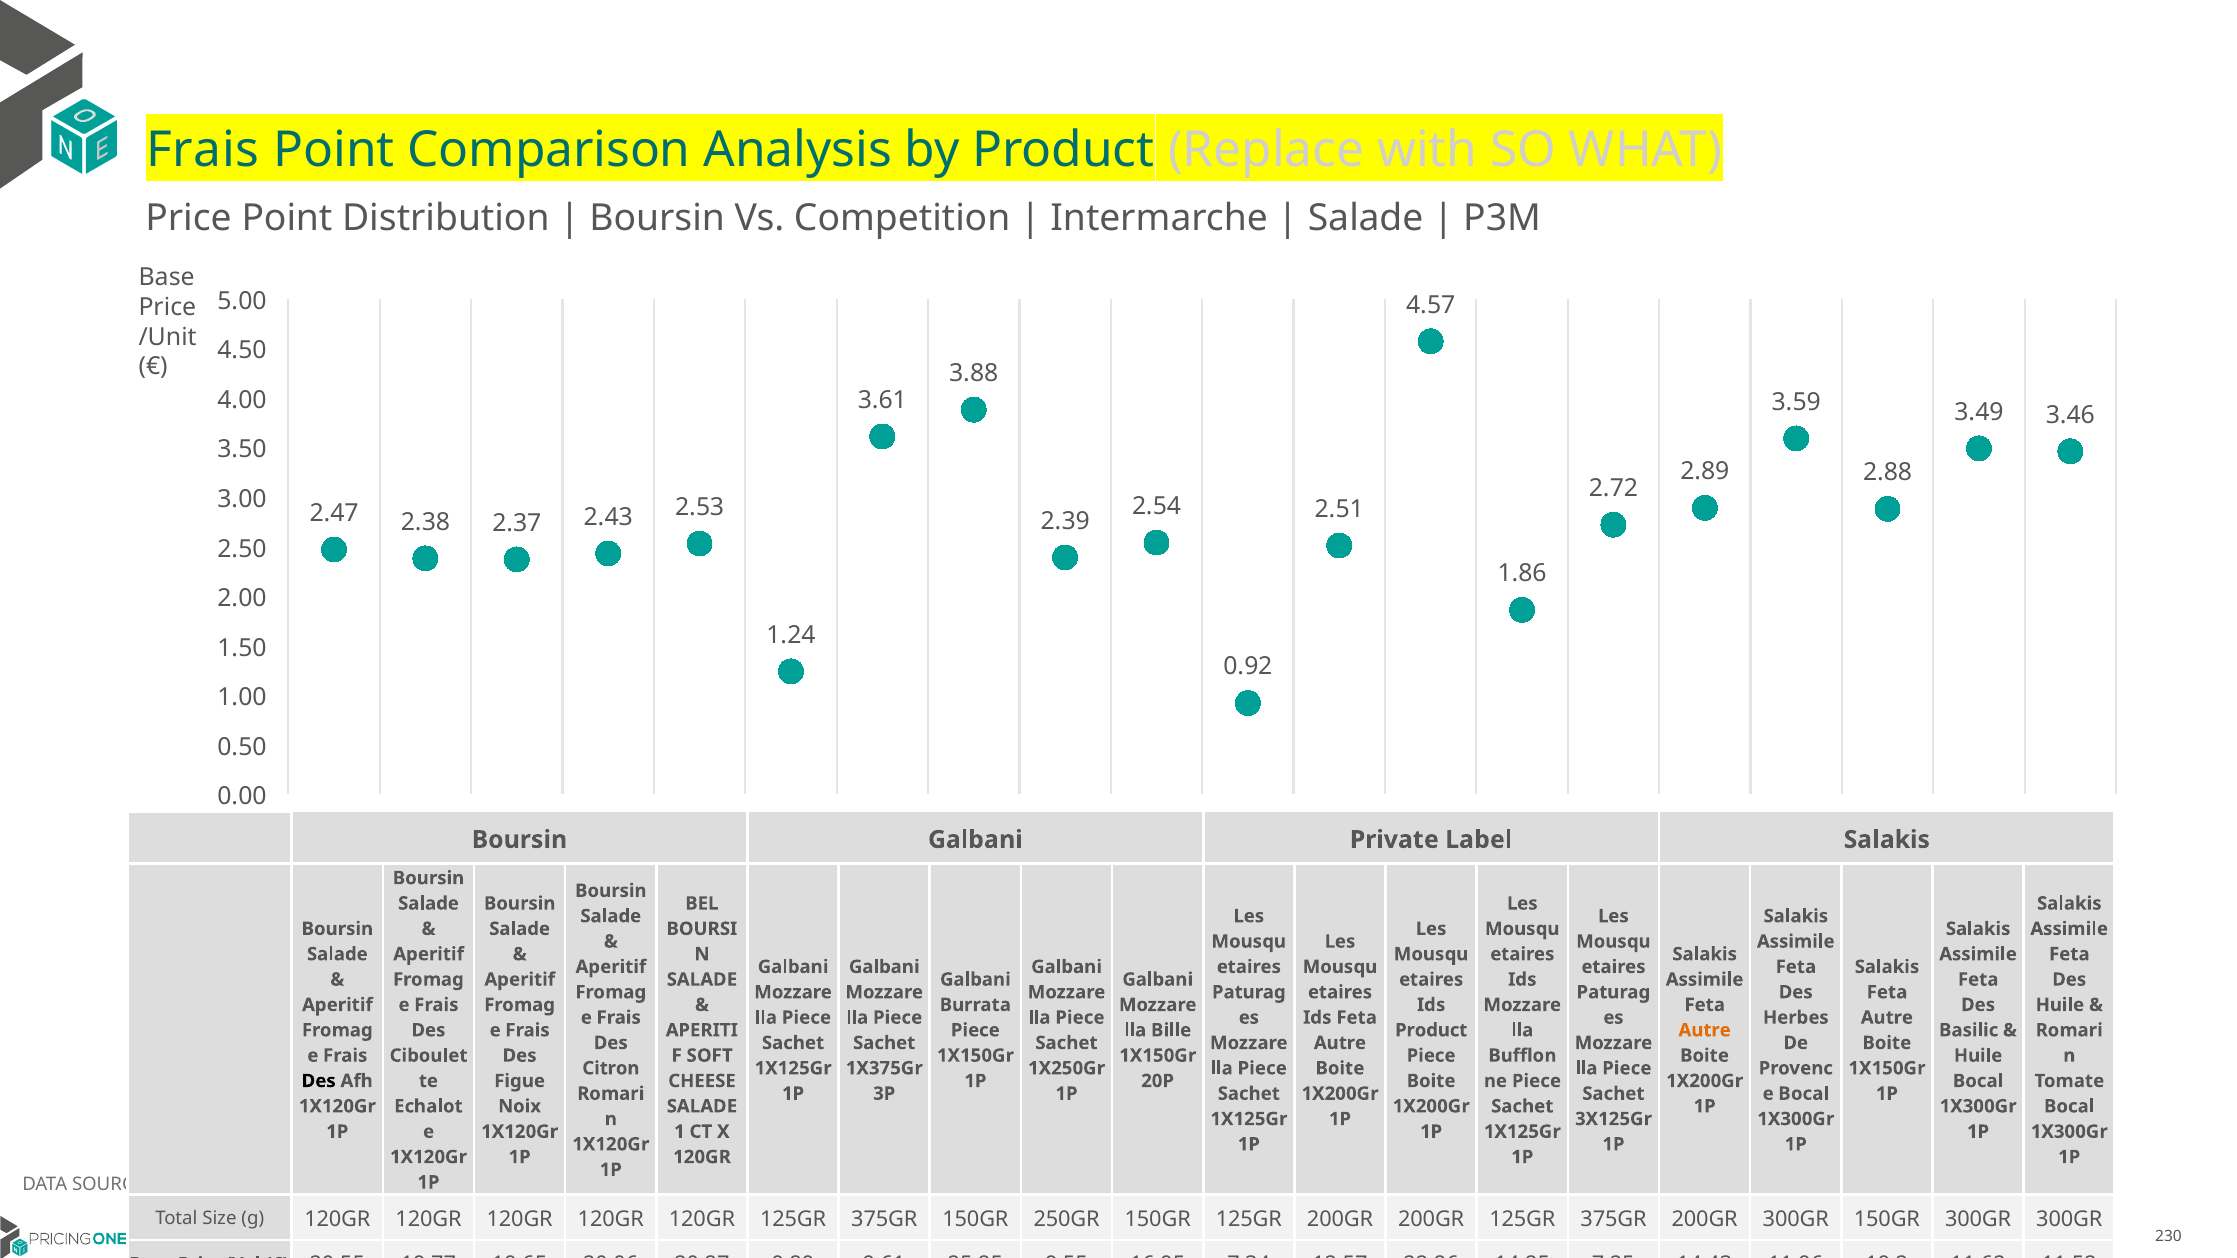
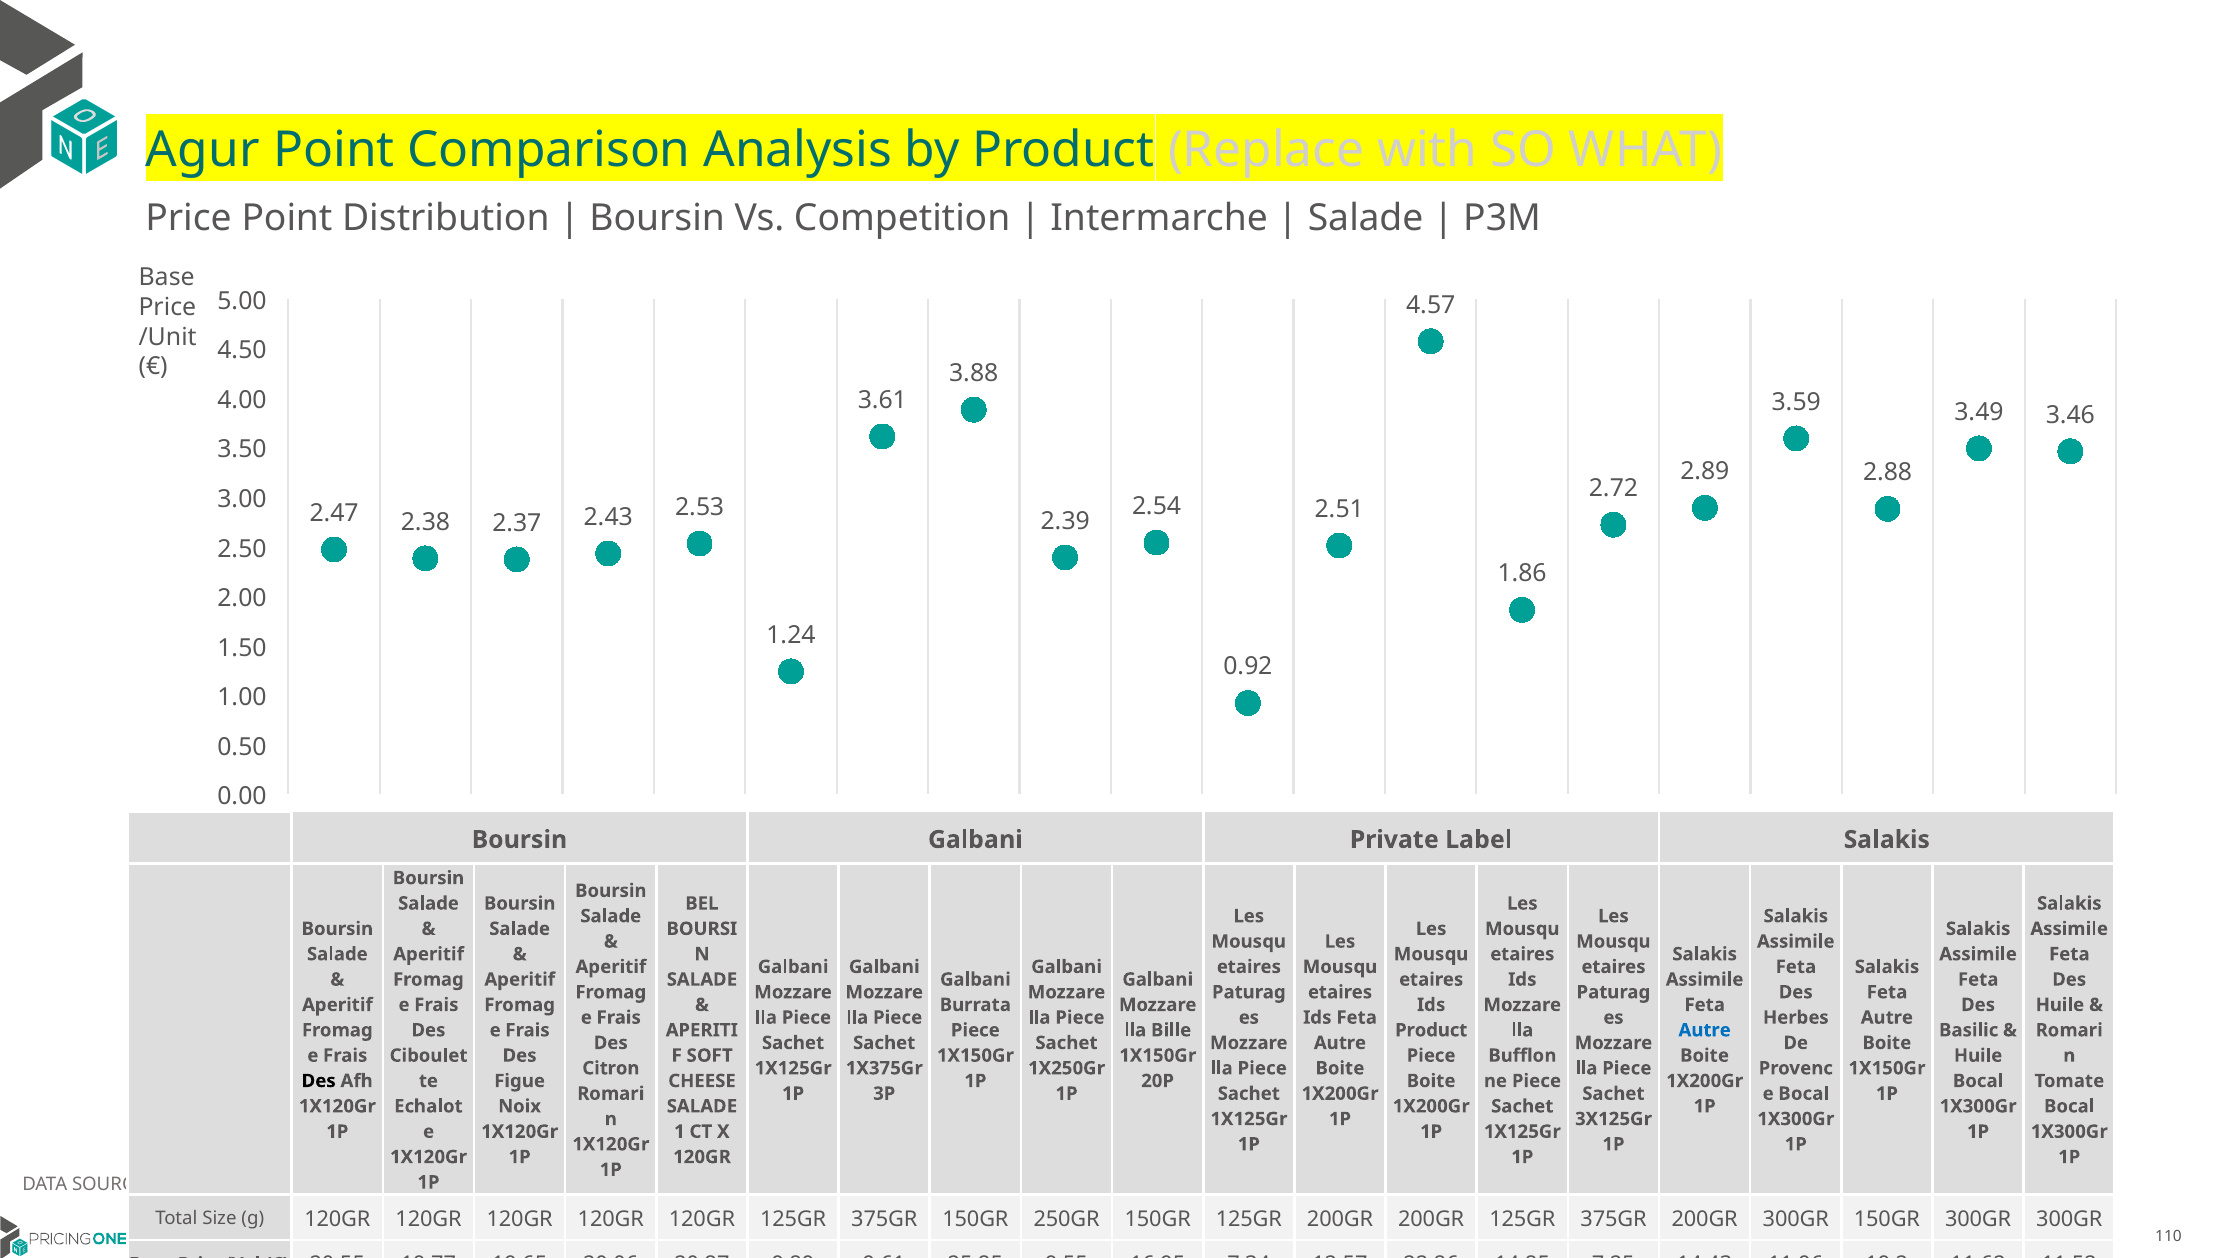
Frais: Frais -> Agur (203, 150)
Autre colour: orange -> blue (1705, 1031)
230: 230 -> 110 (2169, 1237)
